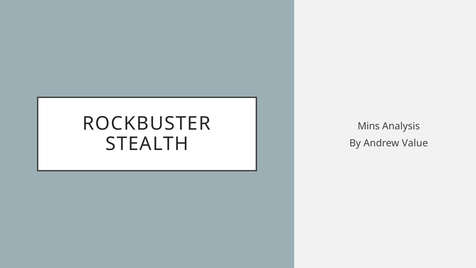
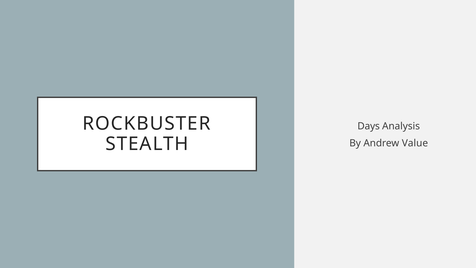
Mins: Mins -> Days (369, 126)
